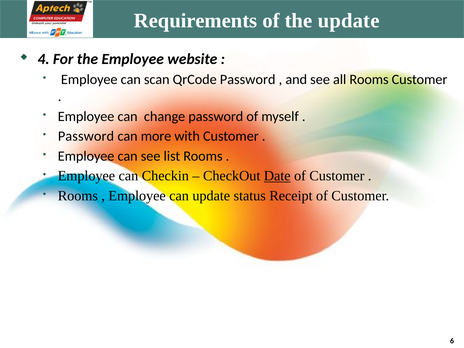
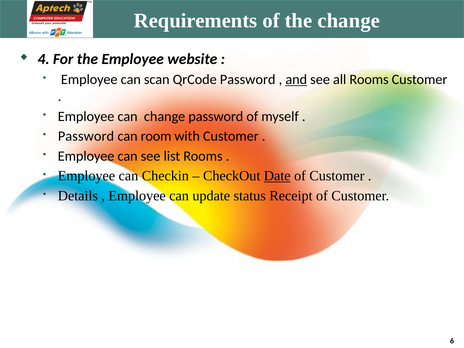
the update: update -> change (349, 21)
and underline: none -> present (296, 80)
more: more -> room (156, 136)
Rooms: Rooms -> Details (78, 196)
